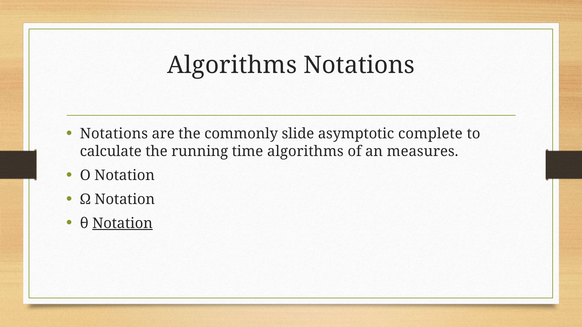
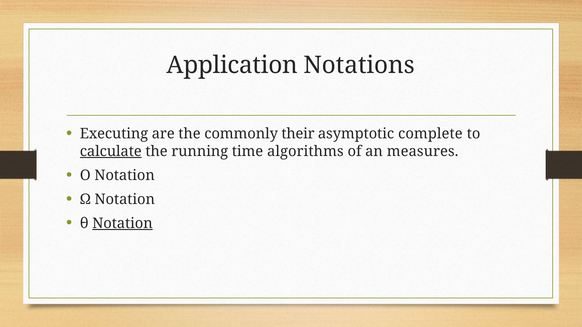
Algorithms: Algorithms -> Application (232, 65)
Notations: Notations -> Executing (114, 134)
slide: slide -> their (298, 134)
calculate underline: none -> present (111, 151)
